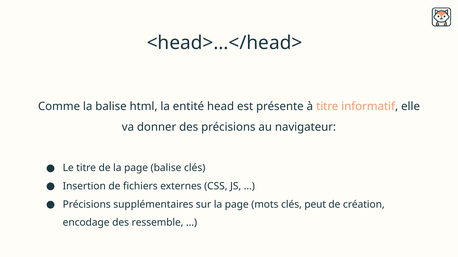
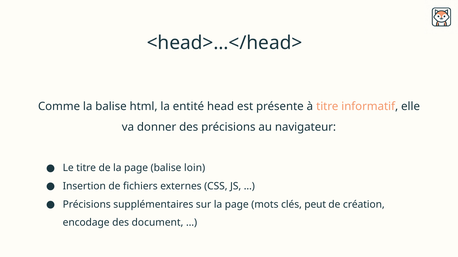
balise clés: clés -> loin (195, 168)
ressemble: ressemble -> document (158, 223)
